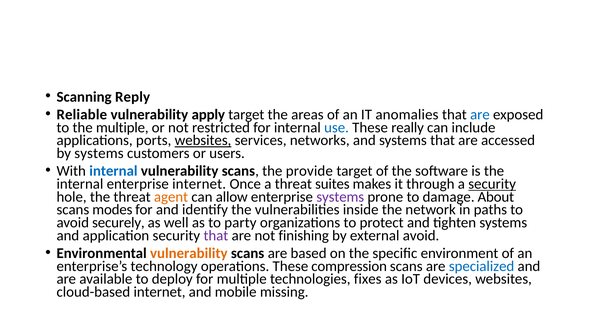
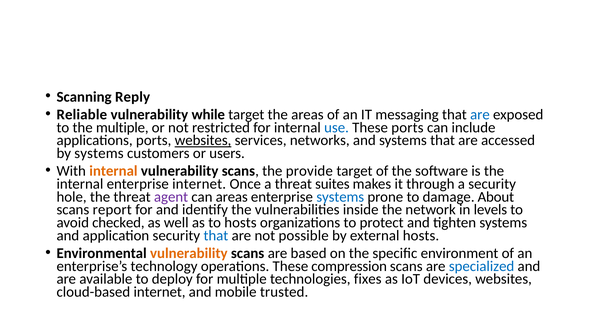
apply: apply -> while (208, 115)
anomalies: anomalies -> messaging (407, 115)
These really: really -> ports (407, 127)
internal colour: blue -> orange (113, 171)
security underline: present -> none (492, 184)
agent colour: orange -> purple (171, 197)
can allow: allow -> areas (232, 197)
systems colour: purple -> blue (340, 197)
modes: modes -> report (112, 209)
paths: paths -> levels (490, 209)
securely: securely -> checked (118, 222)
to party: party -> hosts (240, 222)
that colour: purple -> blue (216, 235)
finishing: finishing -> possible (304, 235)
external avoid: avoid -> hosts (421, 235)
missing: missing -> trusted (284, 292)
